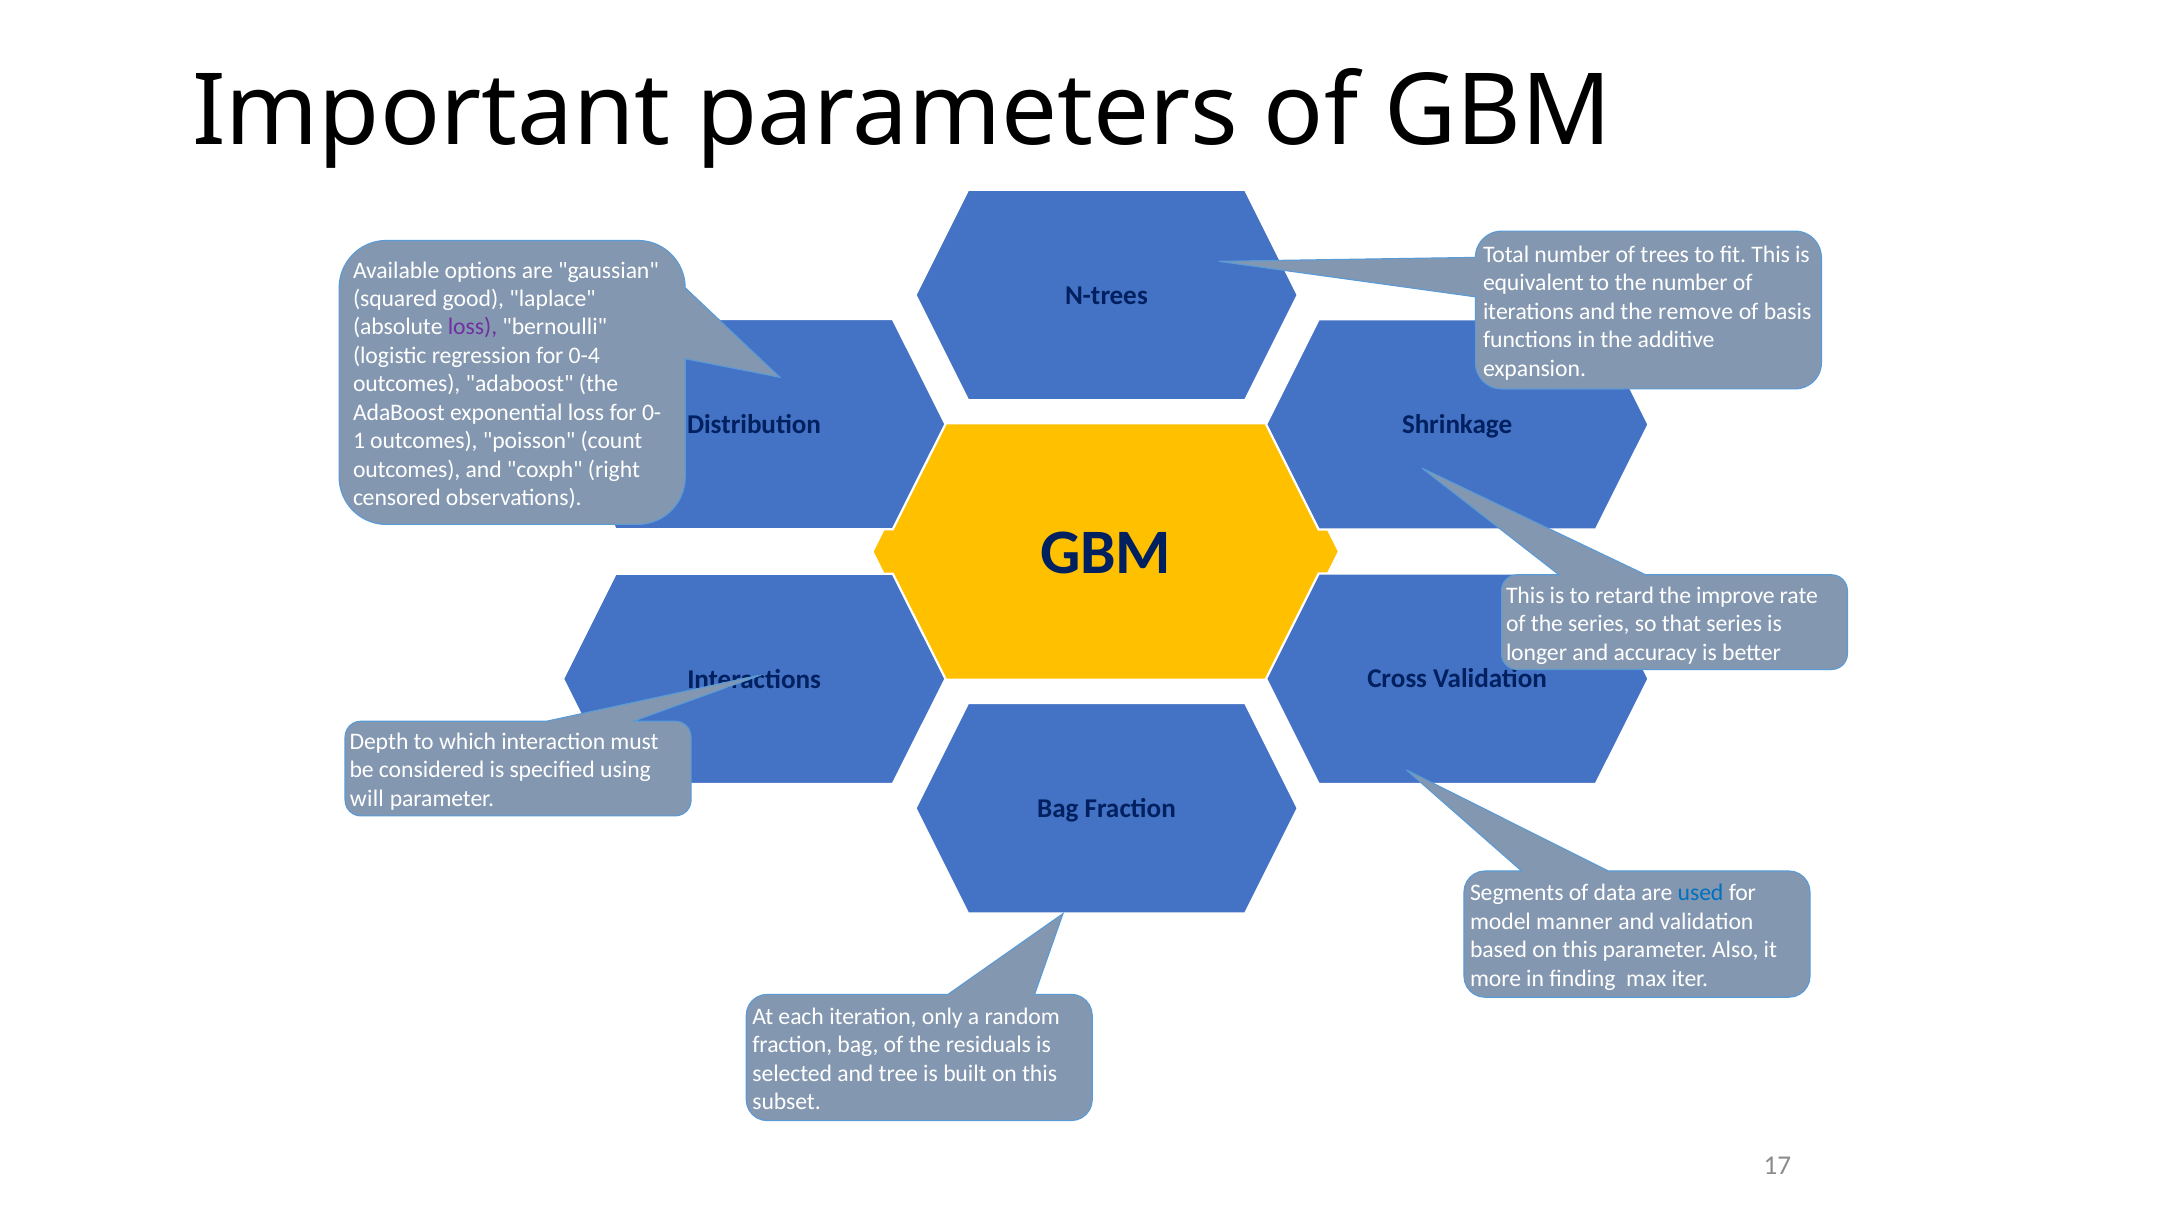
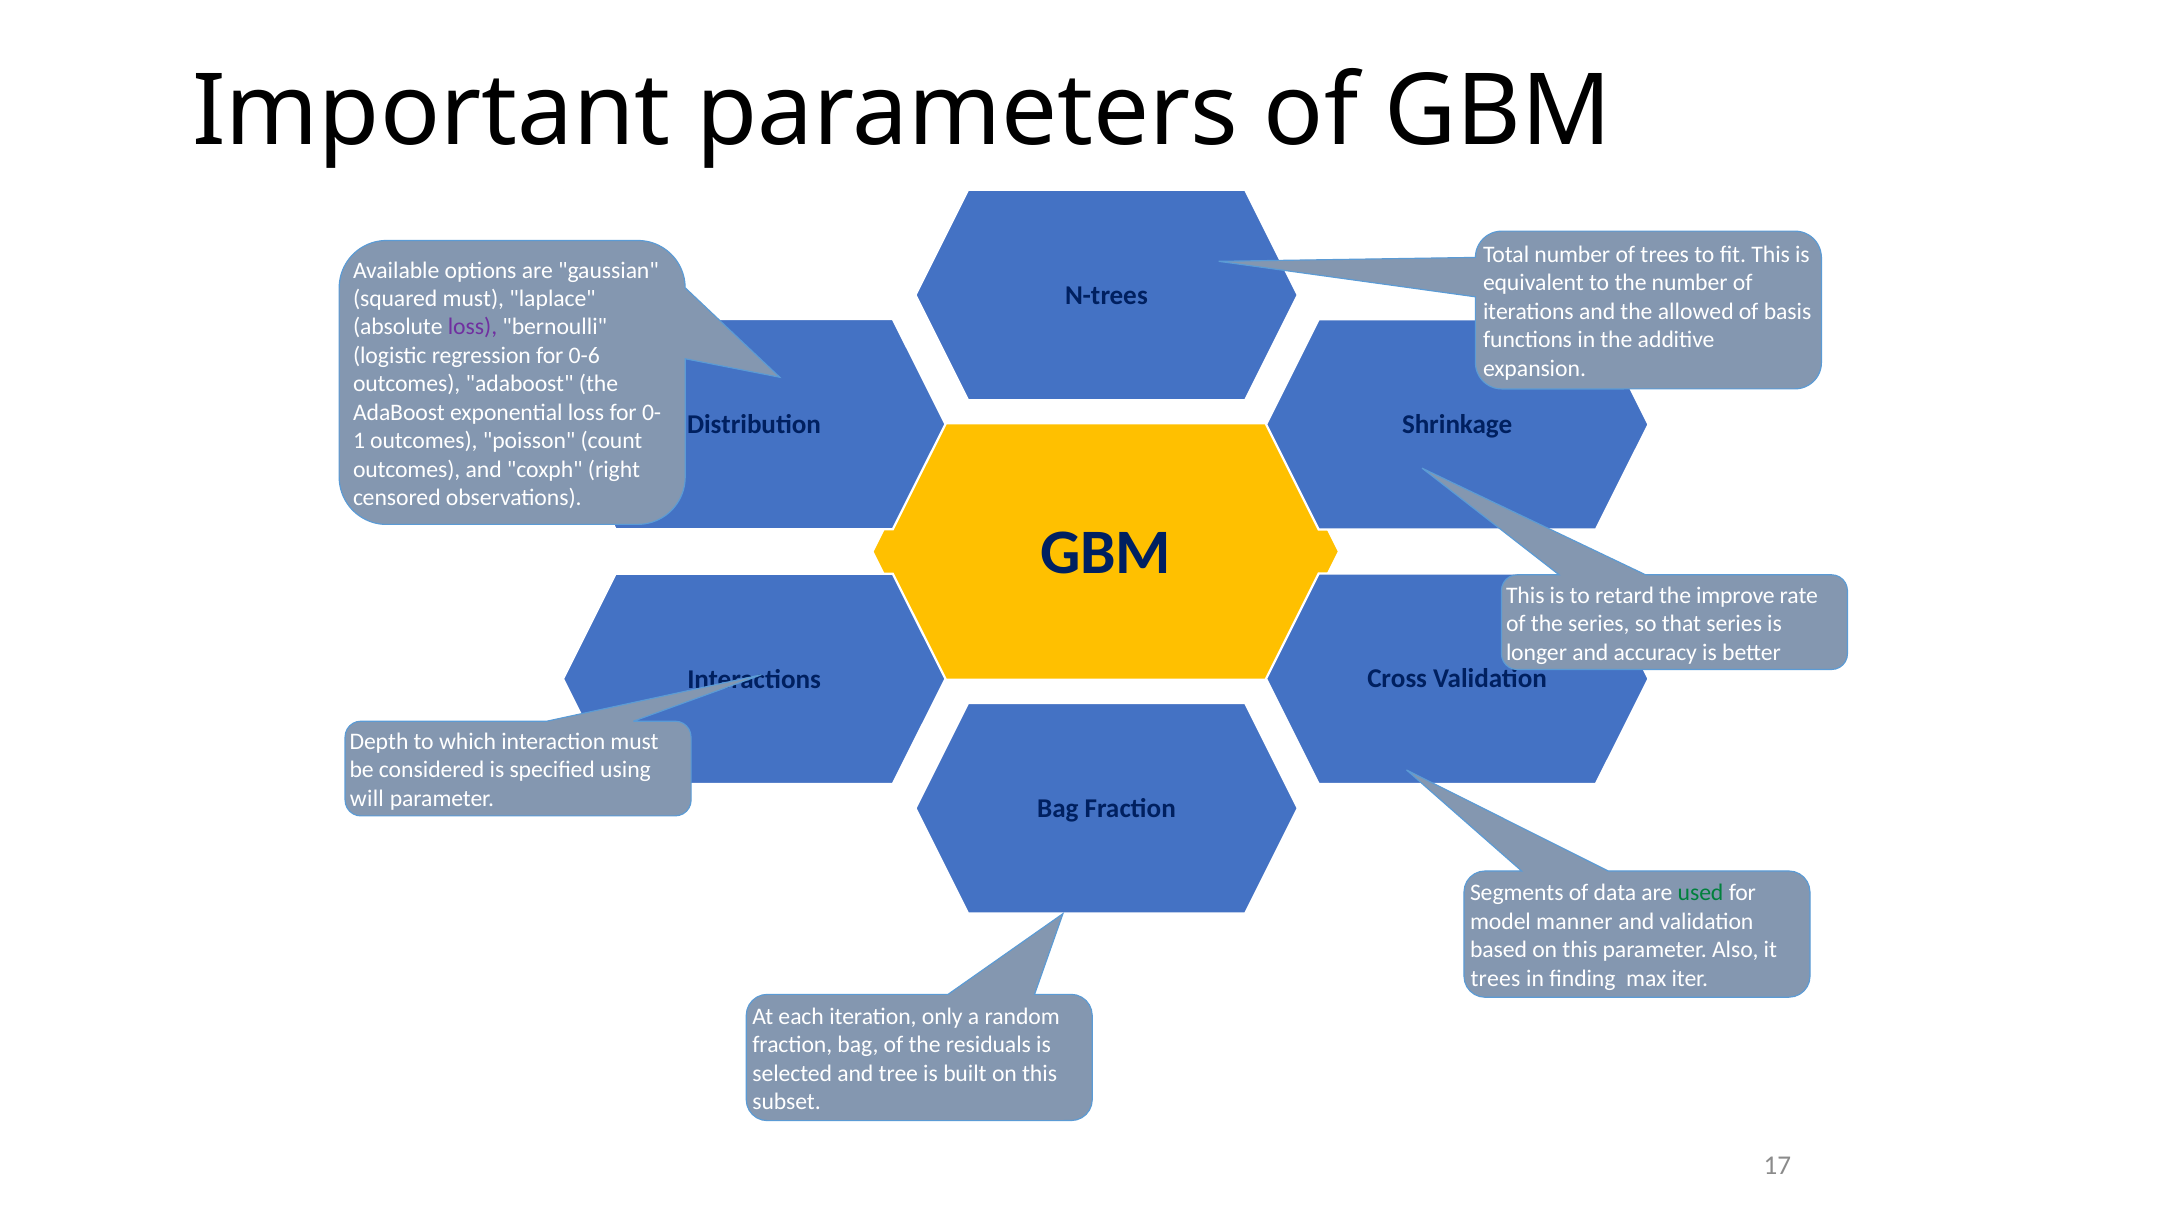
squared good: good -> must (473, 299)
remove: remove -> allowed (1696, 312)
0-4: 0-4 -> 0-6 (584, 356)
used colour: blue -> green (1701, 893)
more: more -> trees (1496, 979)
